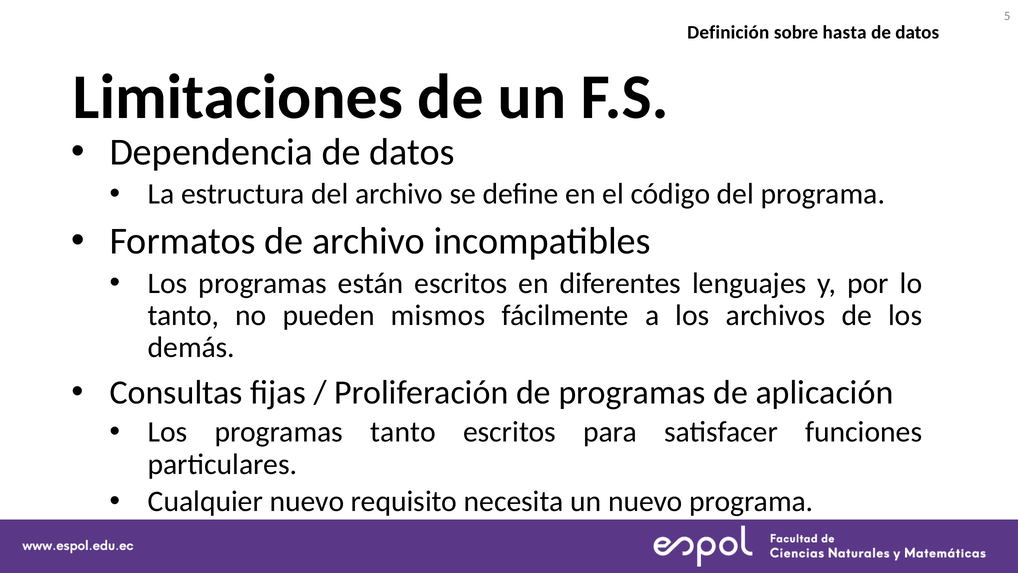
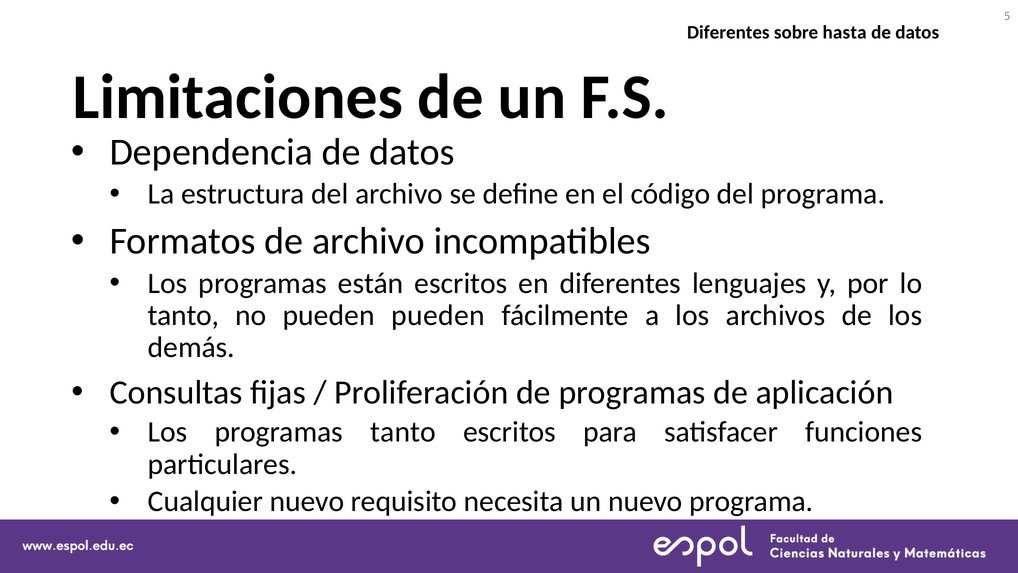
Definición: Definición -> Diferentes (728, 32)
pueden mismos: mismos -> pueden (438, 315)
